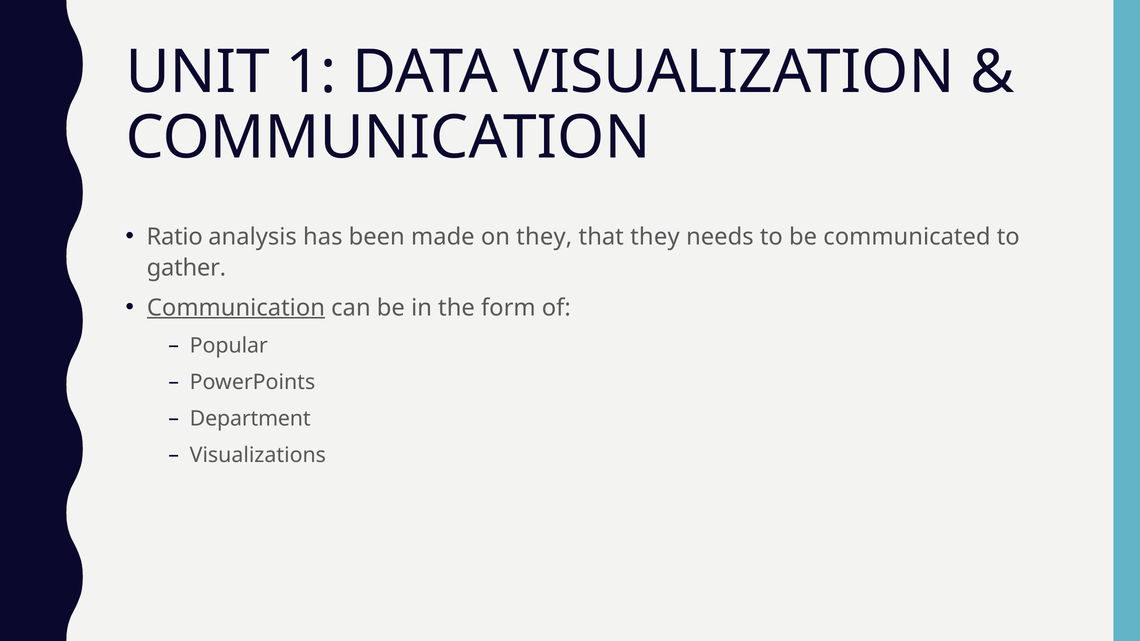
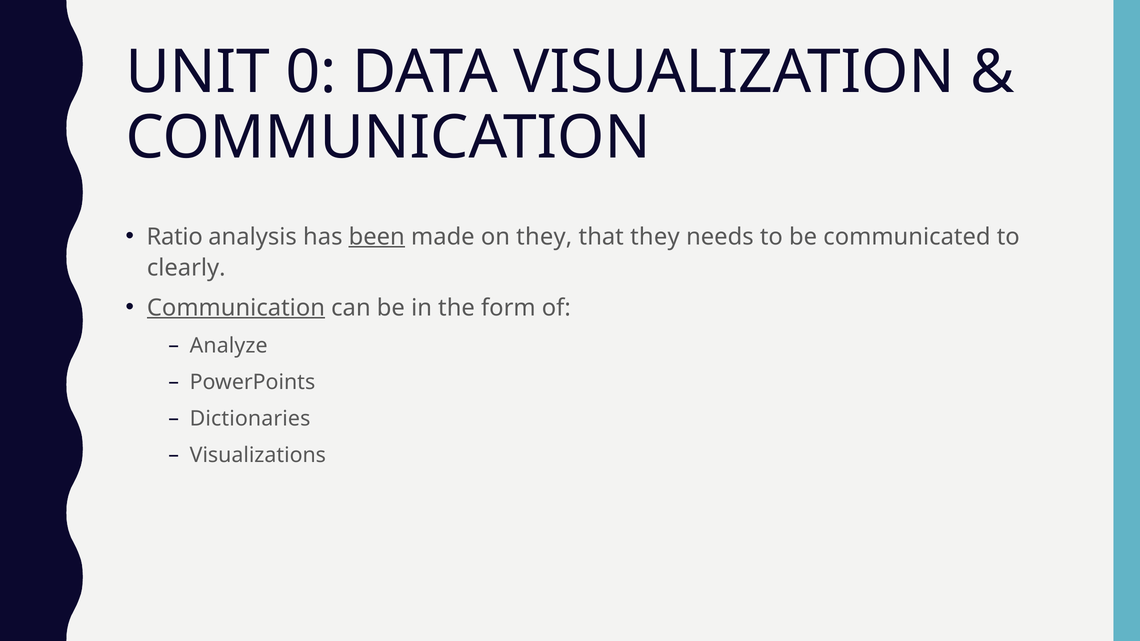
1: 1 -> 0 (311, 72)
been underline: none -> present (377, 237)
gather: gather -> clearly (186, 268)
Popular: Popular -> Analyze (229, 346)
Department: Department -> Dictionaries (250, 419)
